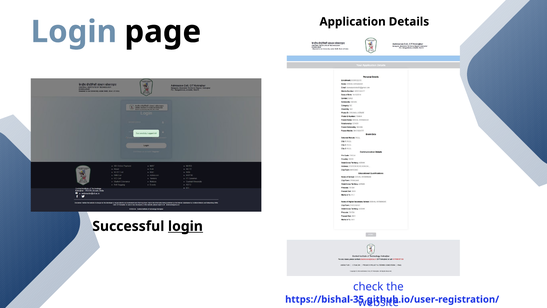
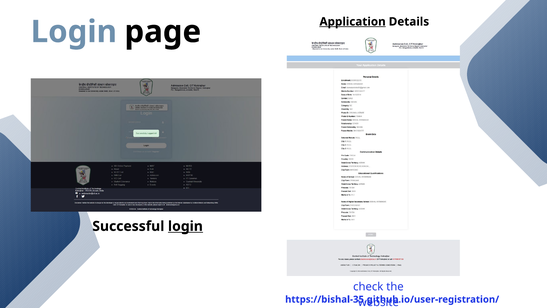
Application underline: none -> present (353, 22)
